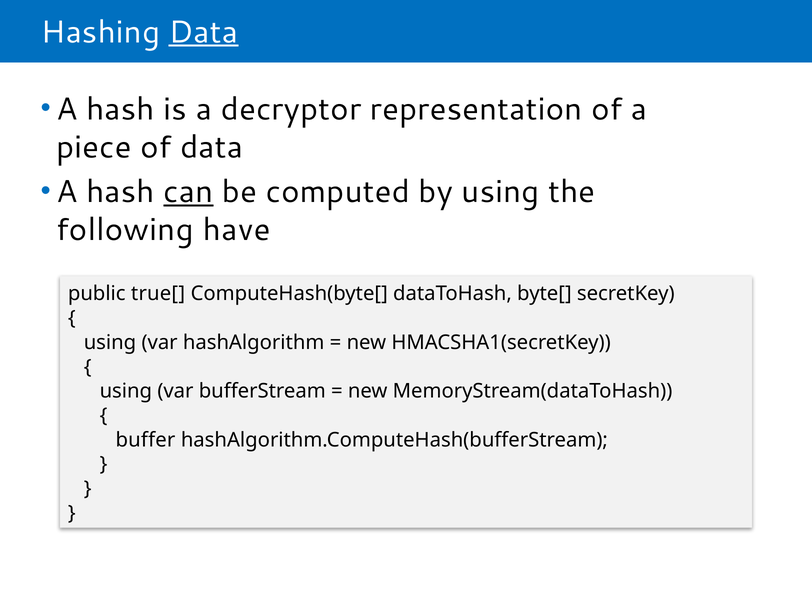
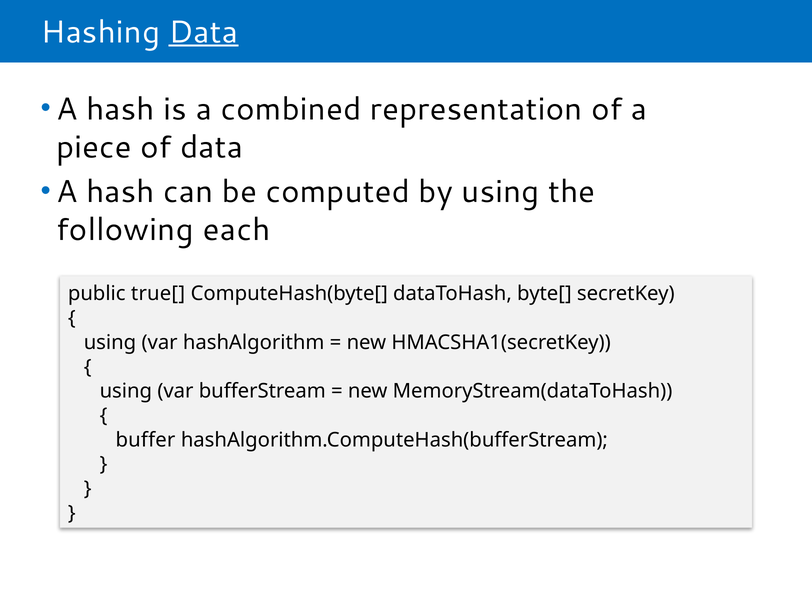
decryptor: decryptor -> combined (291, 109)
can underline: present -> none (188, 192)
have: have -> each (237, 230)
